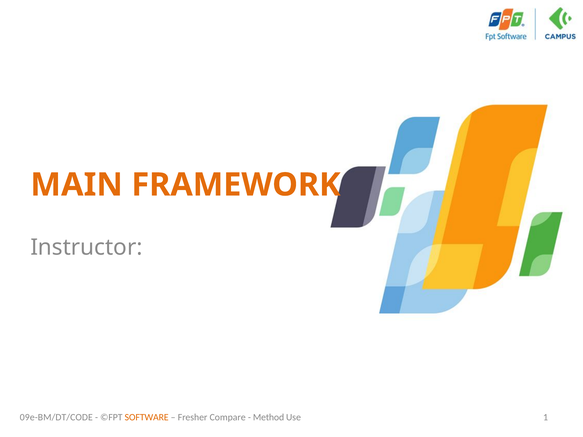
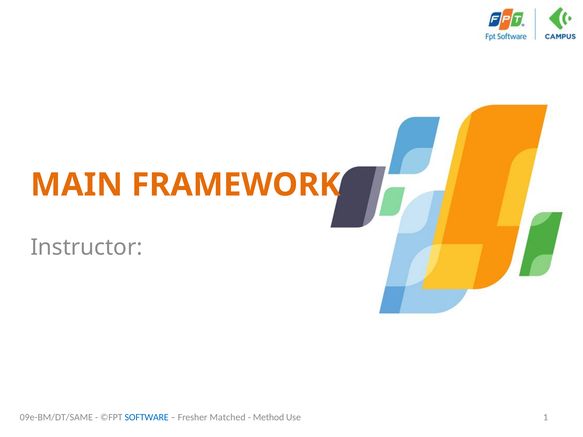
09e-BM/DT/CODE: 09e-BM/DT/CODE -> 09e-BM/DT/SAME (56, 418)
SOFTWARE colour: orange -> blue (147, 418)
Compare: Compare -> Matched (228, 418)
